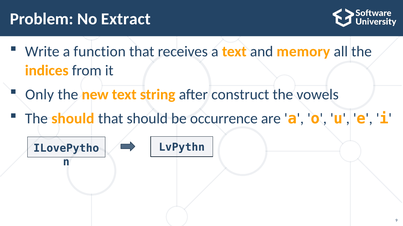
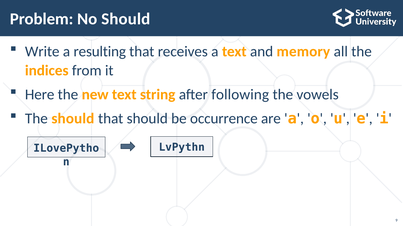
No Extract: Extract -> Should (126, 19)
function: function -> resulting (100, 52)
Only: Only -> Here (40, 95)
construct: construct -> following (240, 95)
